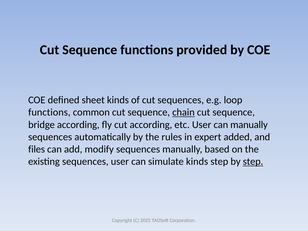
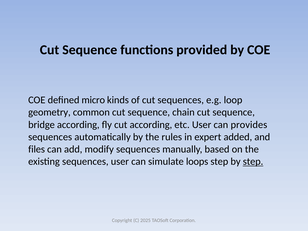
sheet: sheet -> micro (93, 100)
functions: functions -> geometry (49, 112)
chain underline: present -> none (183, 112)
can manually: manually -> provides (249, 125)
simulate kinds: kinds -> loops (197, 162)
